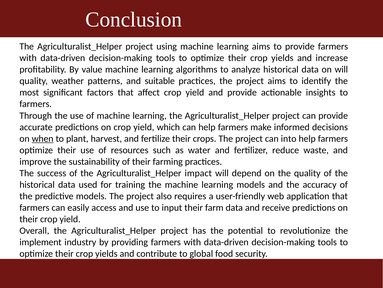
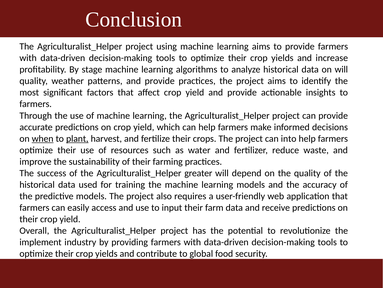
value: value -> stage (92, 69)
patterns and suitable: suitable -> provide (160, 81)
plant underline: none -> present (77, 138)
impact: impact -> greater (198, 173)
